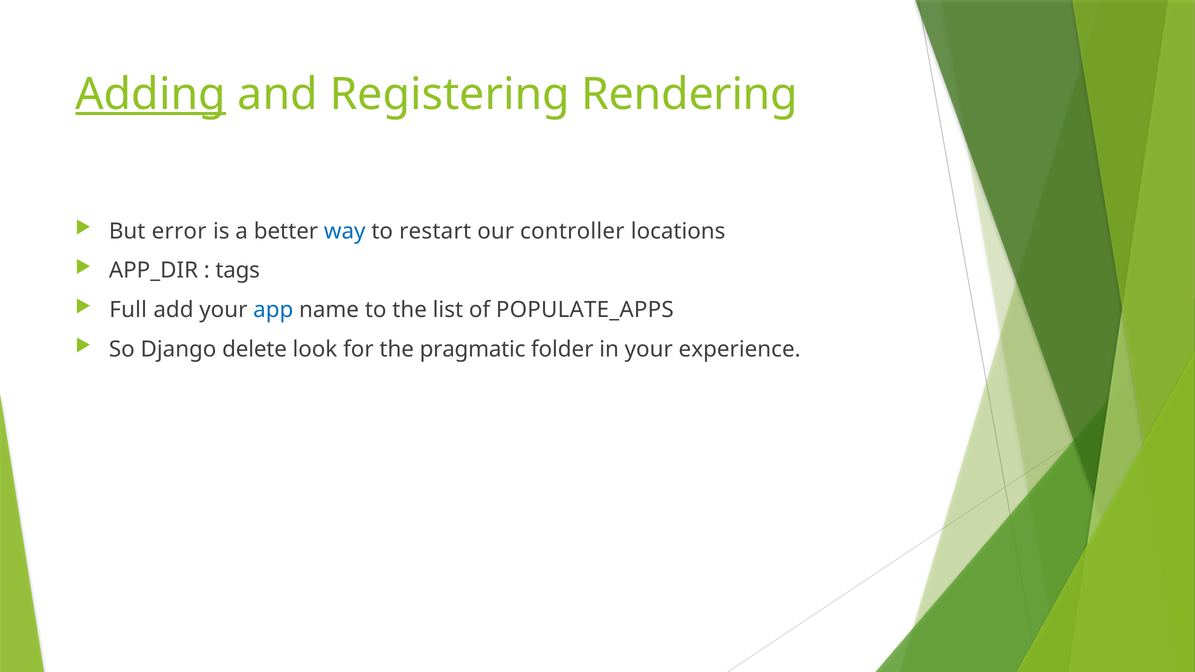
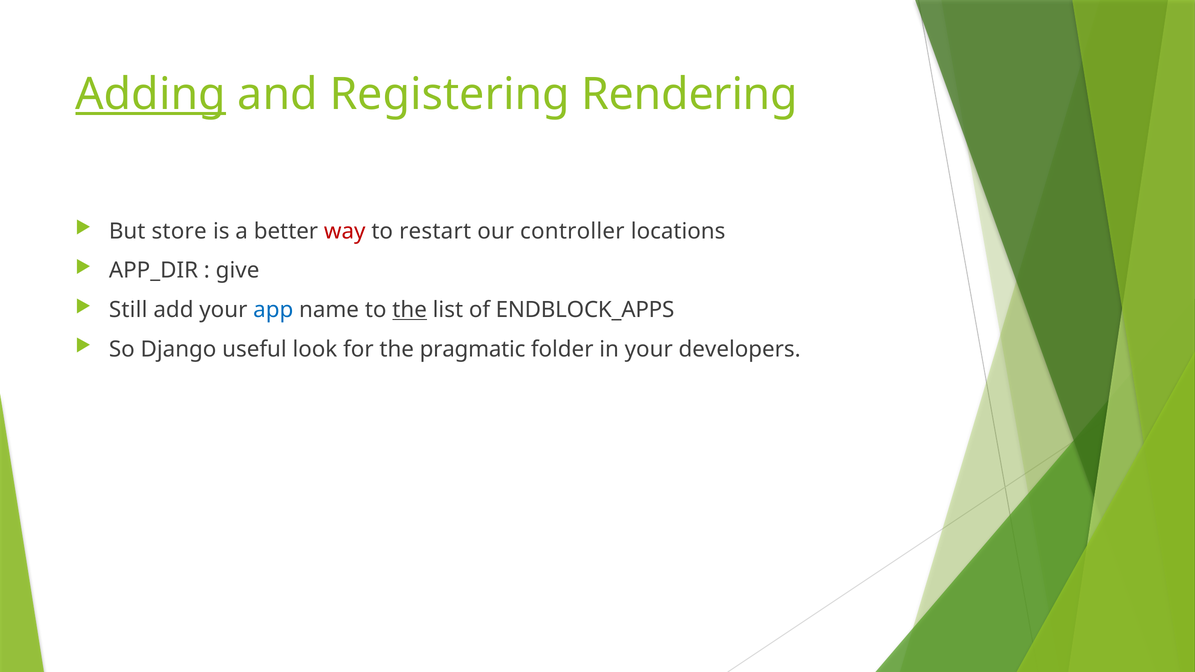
error: error -> store (179, 231)
way colour: blue -> red (345, 231)
tags: tags -> give (238, 271)
Full: Full -> Still (128, 310)
the underline: none -> present (410, 310)
POPULATE_APPS: POPULATE_APPS -> ENDBLOCK_APPS (585, 310)
delete: delete -> useful (254, 349)
experience: experience -> developers (740, 349)
